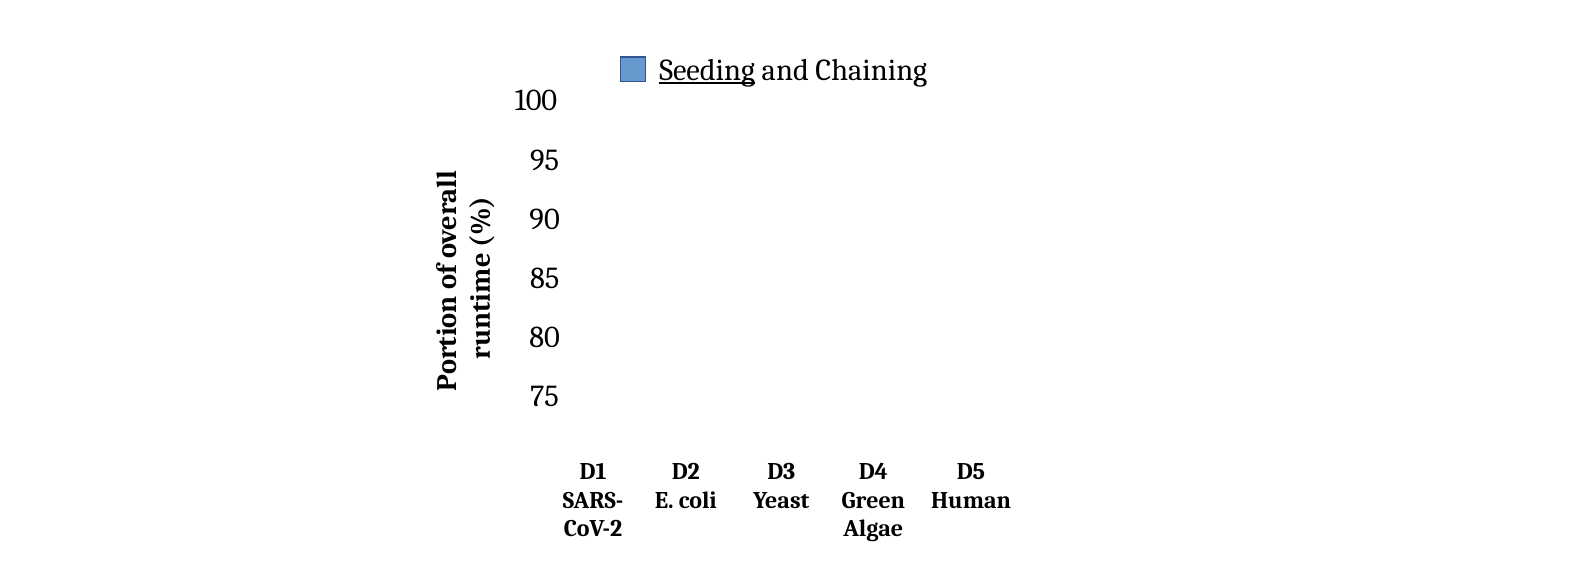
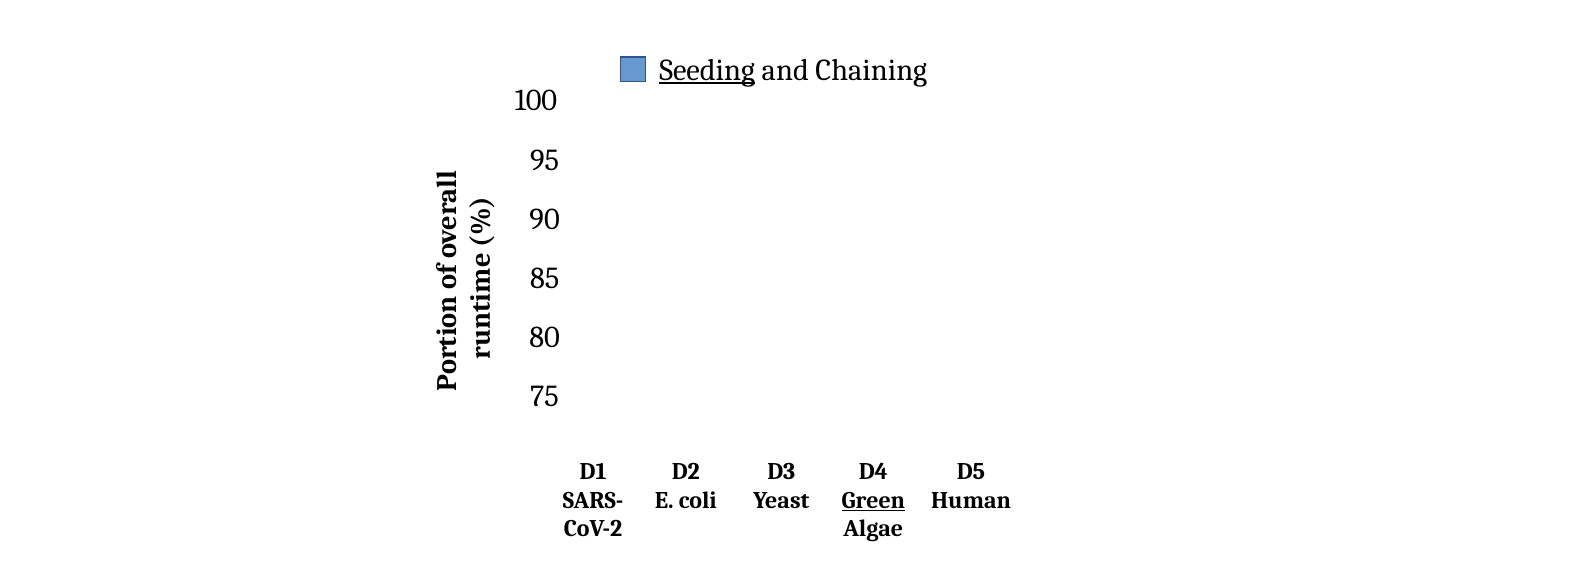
Green underline: none -> present (873, 500)
